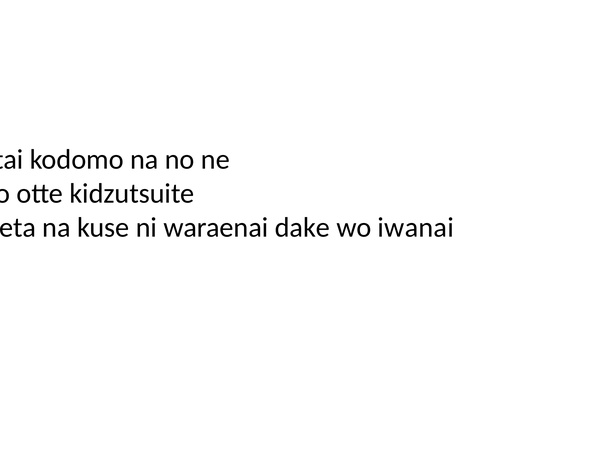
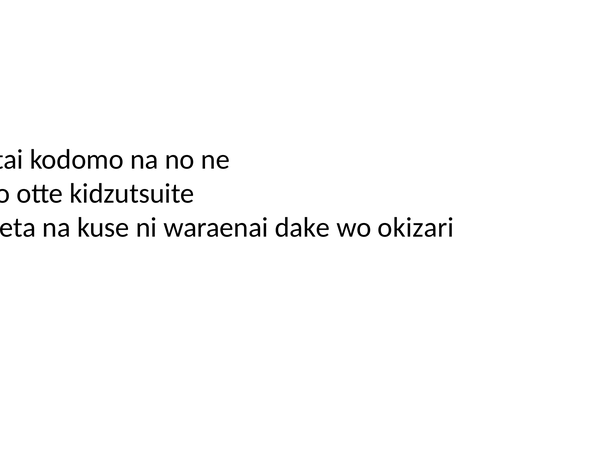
iwanai: iwanai -> okizari (416, 228)
